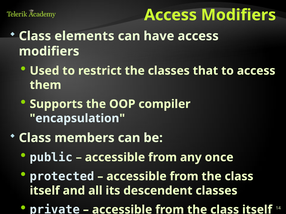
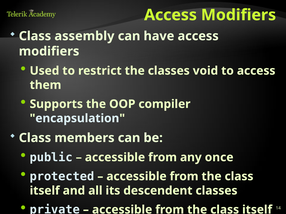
Class elements: elements -> assembly (84, 36)
that: that -> void (205, 71)
